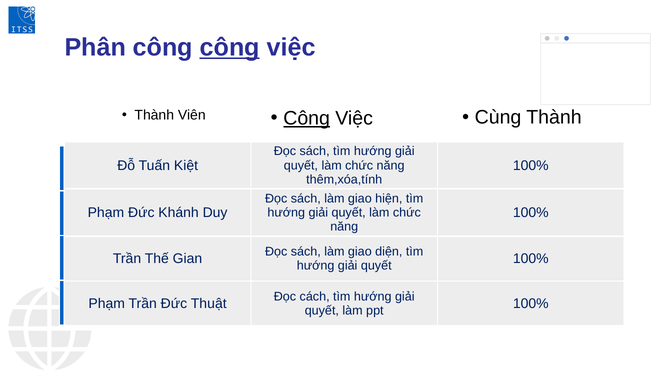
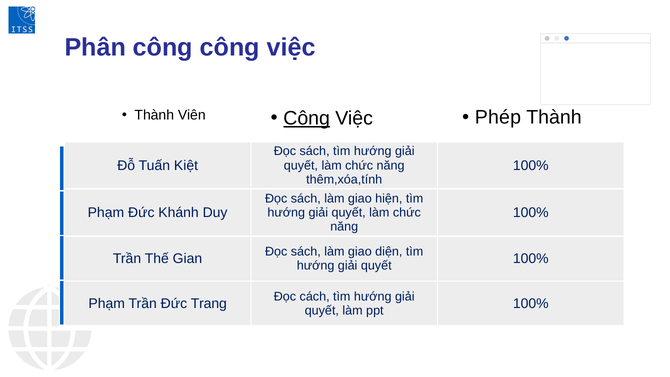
công underline: present -> none (230, 48)
Cùng: Cùng -> Phép (498, 117)
Thuật: Thuật -> Trang (209, 304)
